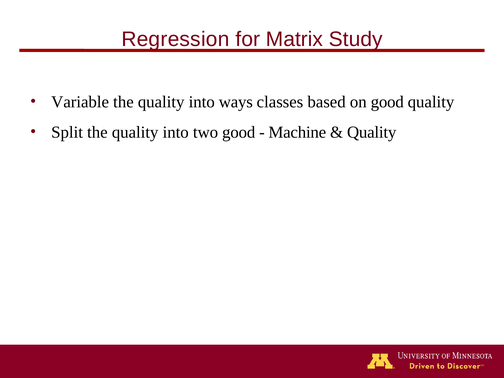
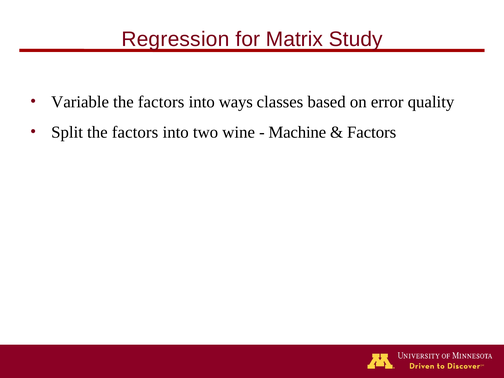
quality: quality -> factors (161, 102)
on good: good -> error (387, 102)
Split the quality: quality -> factors (135, 132)
two good: good -> wine (239, 132)
Quality: Quality -> Factors (372, 132)
